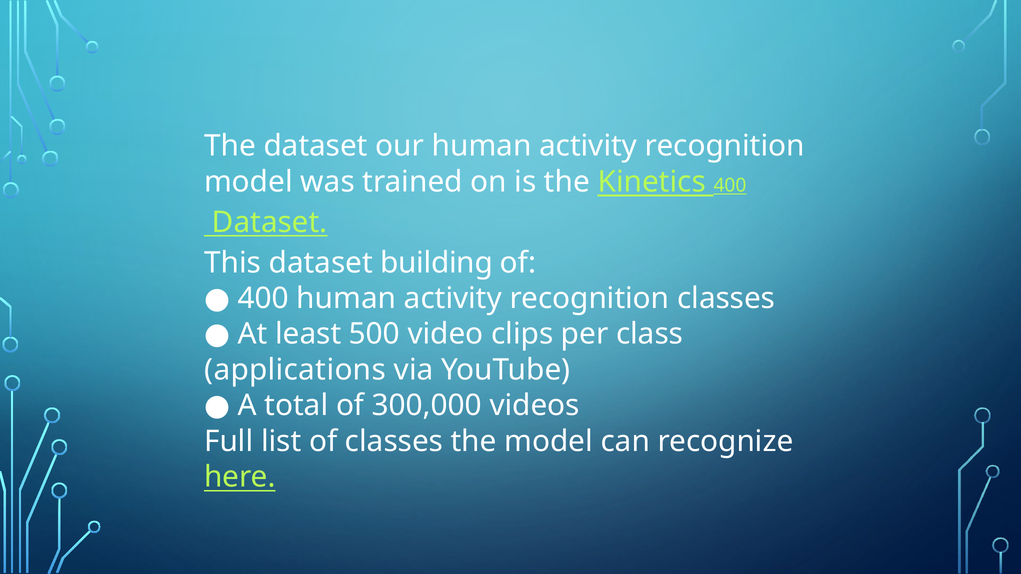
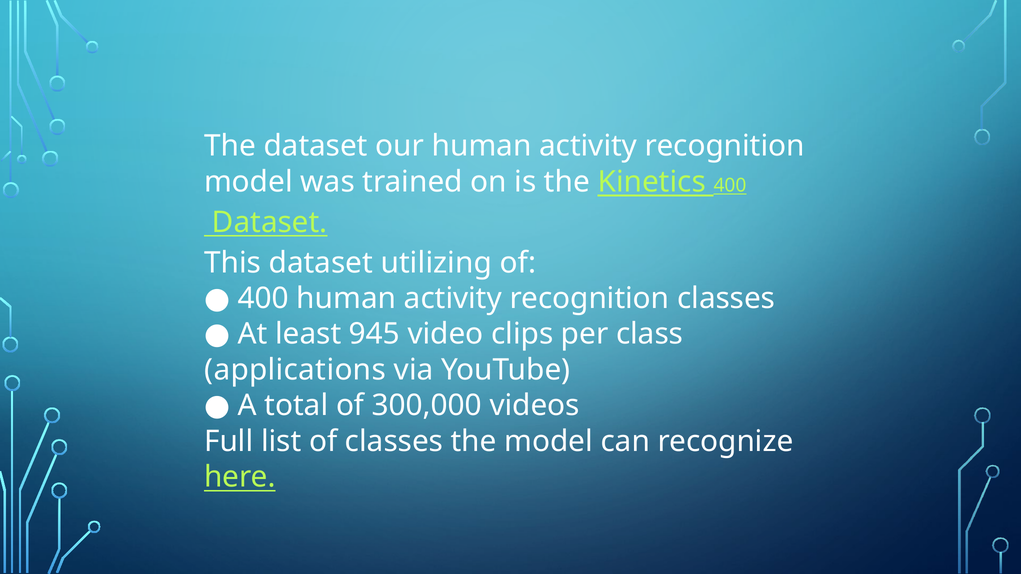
building: building -> utilizing (436, 263)
500: 500 -> 945 (374, 334)
